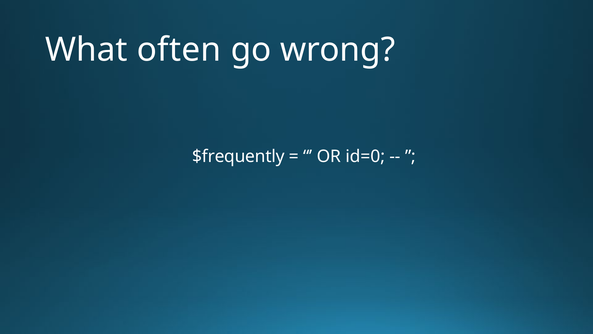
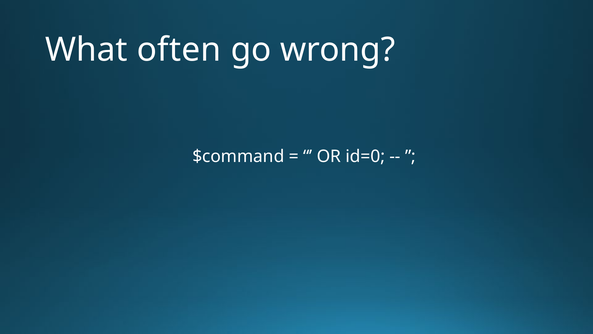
$frequently: $frequently -> $command (238, 156)
